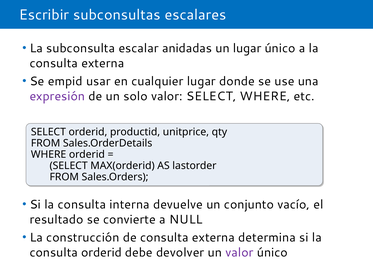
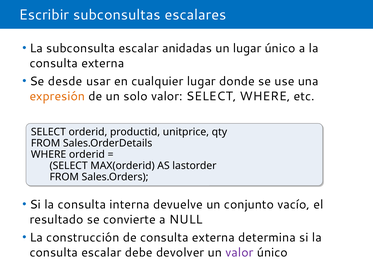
empid: empid -> desde (65, 81)
expresión colour: purple -> orange (57, 96)
consulta orderid: orderid -> escalar (101, 252)
